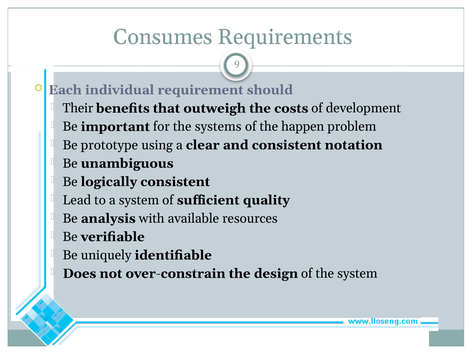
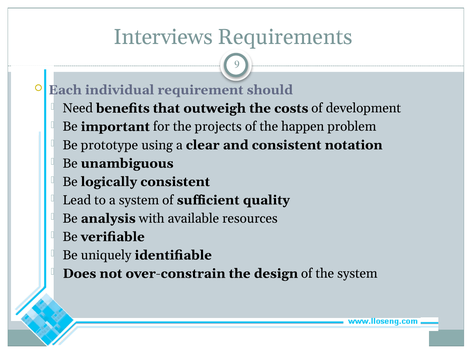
Consumes: Consumes -> Interviews (163, 37)
Their: Their -> Need (78, 108)
systems: systems -> projects (218, 127)
